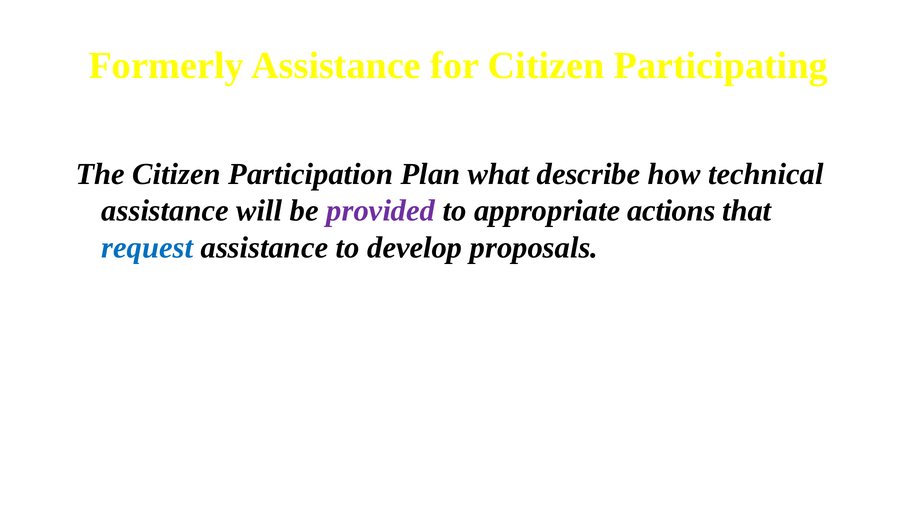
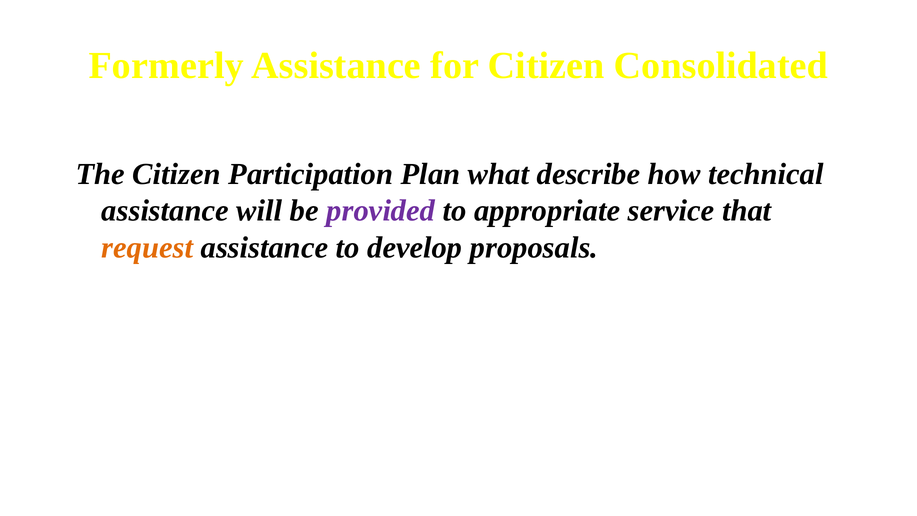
Participating: Participating -> Consolidated (721, 66)
actions: actions -> service (671, 211)
request colour: blue -> orange (147, 248)
